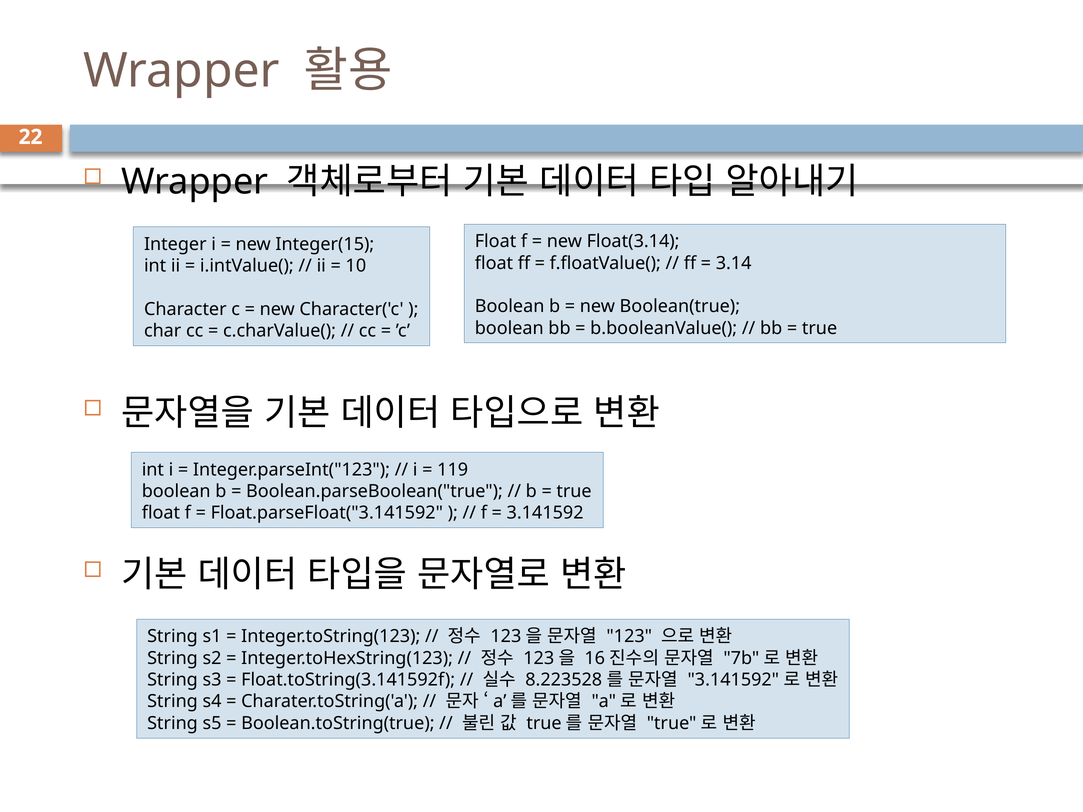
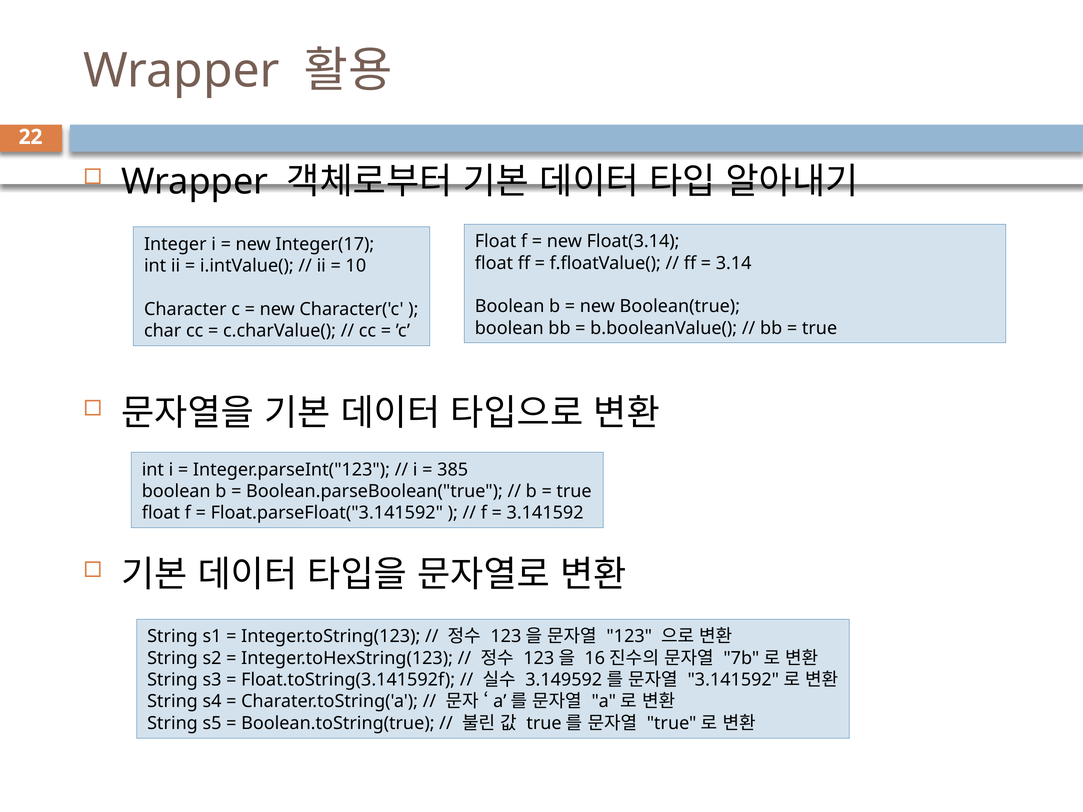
Integer(15: Integer(15 -> Integer(17 (325, 244)
119: 119 -> 385 (453, 470)
8.223528: 8.223528 -> 3.149592 (564, 680)
